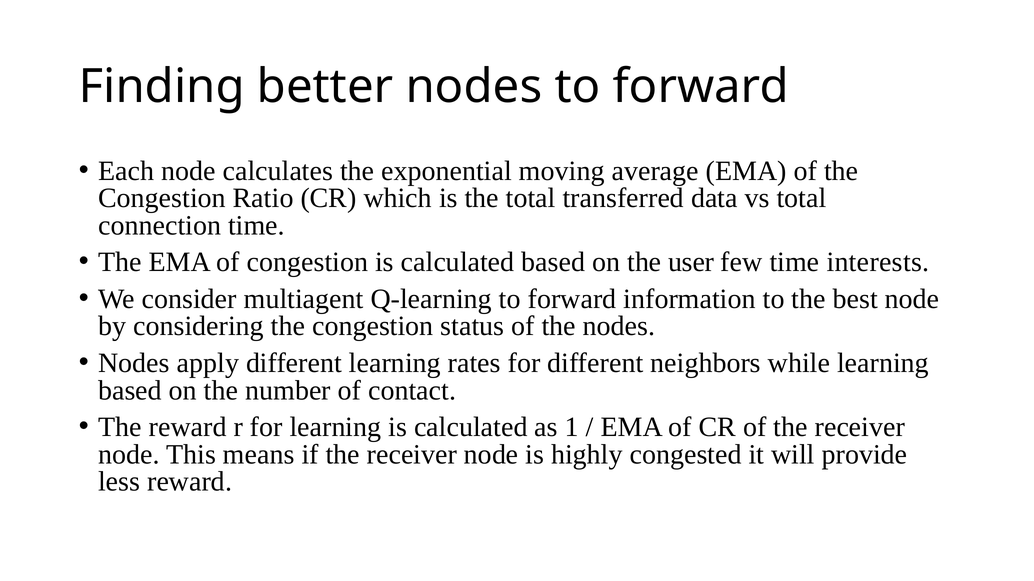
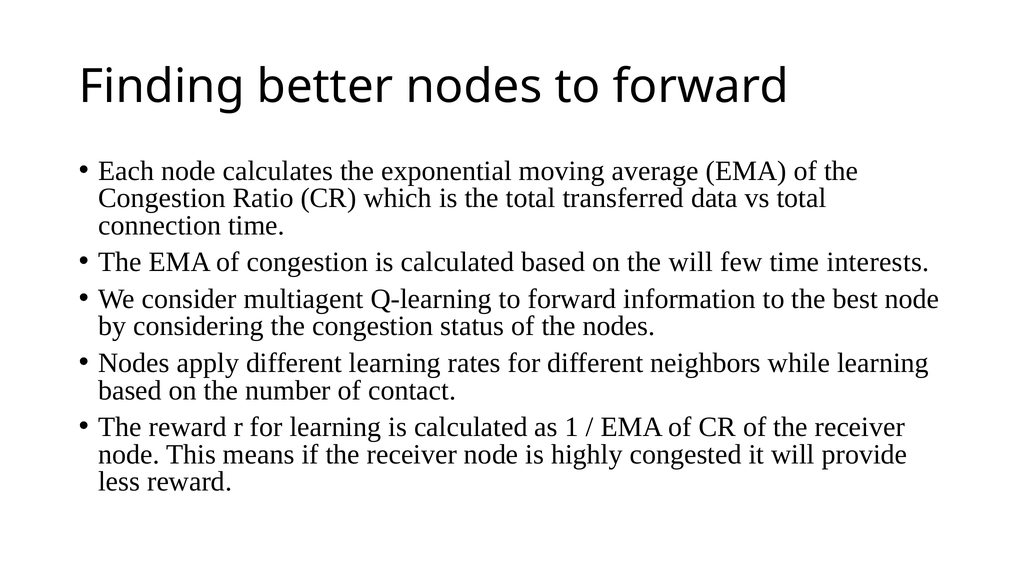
the user: user -> will (691, 263)
